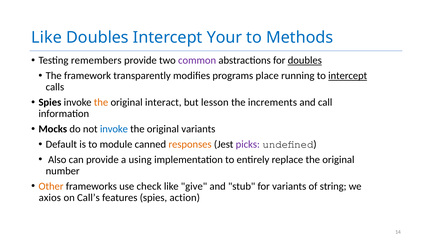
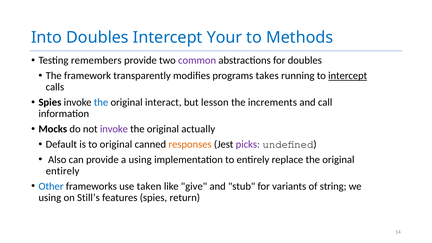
Like: Like -> Into (47, 38)
doubles underline: present -> none (305, 60)
place: place -> takes (267, 76)
the colour: orange -> blue (101, 102)
invoke colour: blue -> purple (114, 129)
original variants: variants -> actually (198, 129)
to module: module -> original (116, 144)
number: number -> entirely (63, 171)
Other colour: orange -> blue (51, 186)
check: check -> taken (149, 186)
axios: axios -> using (50, 198)
Call’s: Call’s -> Still’s (88, 198)
action: action -> return (185, 198)
